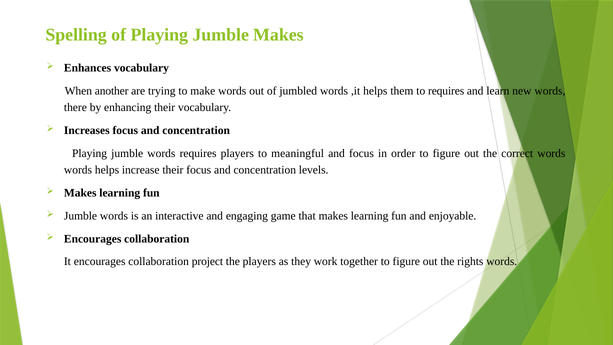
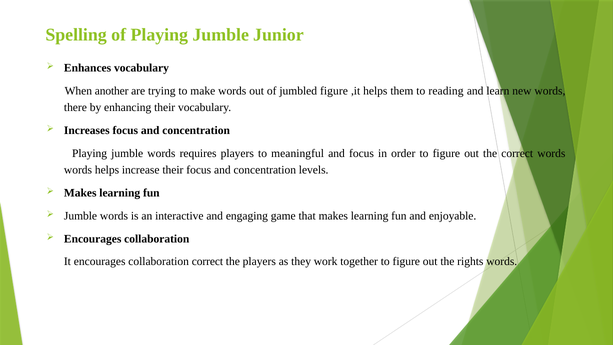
Jumble Makes: Makes -> Junior (278, 35)
jumbled words: words -> figure (334, 91)
to requires: requires -> reading (446, 91)
collaboration project: project -> correct (207, 262)
